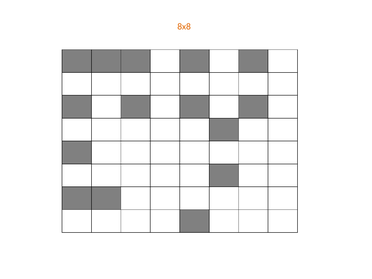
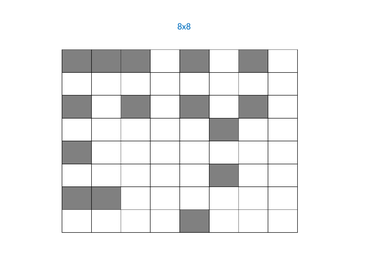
8x8 colour: orange -> blue (184, 27)
